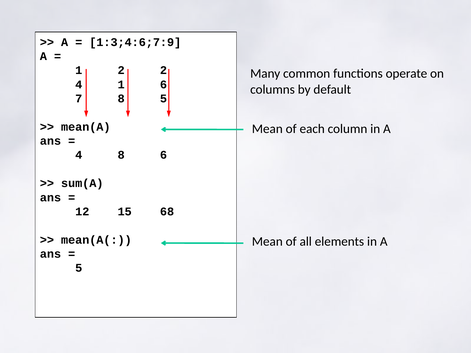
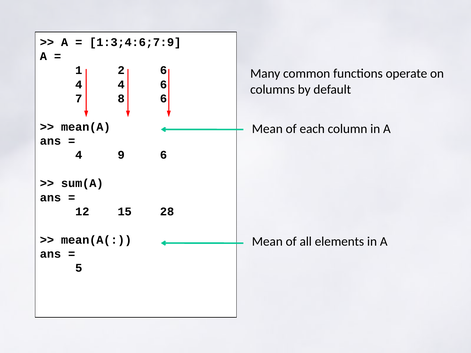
2 2: 2 -> 6 (164, 70)
4 1: 1 -> 4 (121, 85)
8 5: 5 -> 6 (164, 99)
4 8: 8 -> 9 (121, 155)
68: 68 -> 28 (167, 212)
